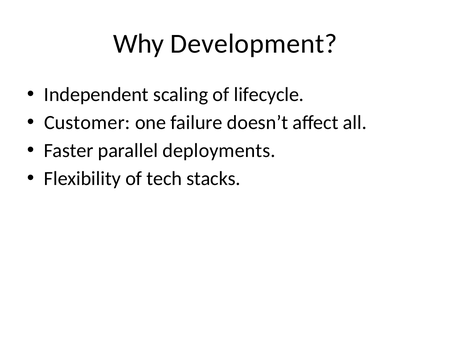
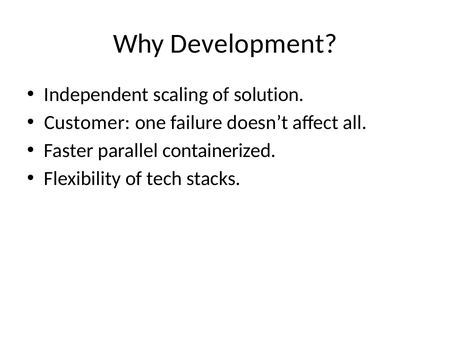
lifecycle: lifecycle -> solution (269, 95)
deployments: deployments -> containerized (219, 151)
